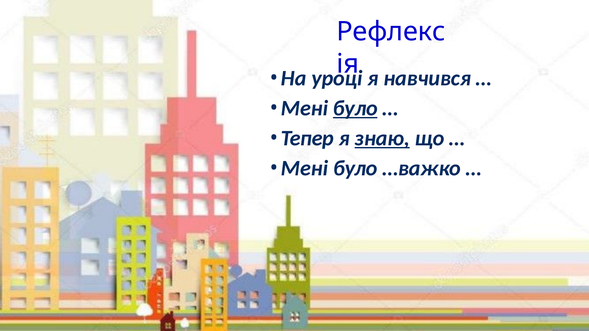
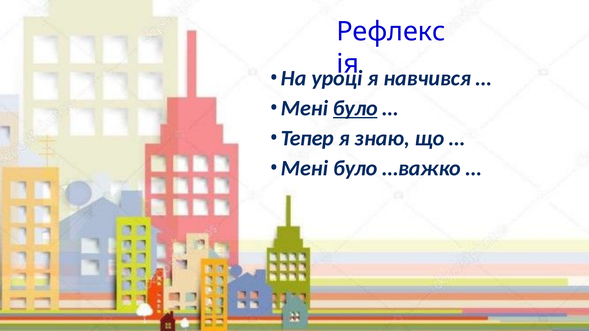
знаю underline: present -> none (382, 138)
